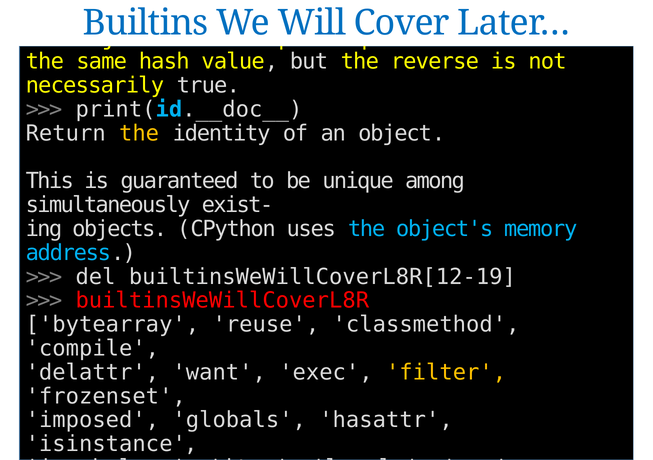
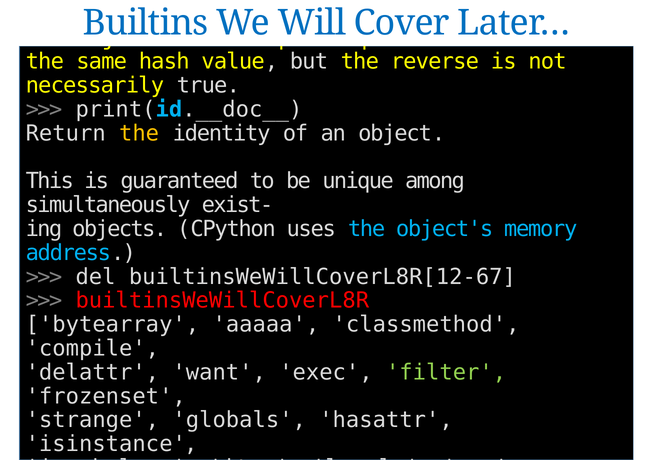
builtinsWeWillCoverL8R[12-19: builtinsWeWillCoverL8R[12-19 -> builtinsWeWillCoverL8R[12-67 (322, 277)
reuse: reuse -> aaaaa (266, 325)
filter colour: yellow -> light green (446, 373)
imposed: imposed -> strange (92, 420)
